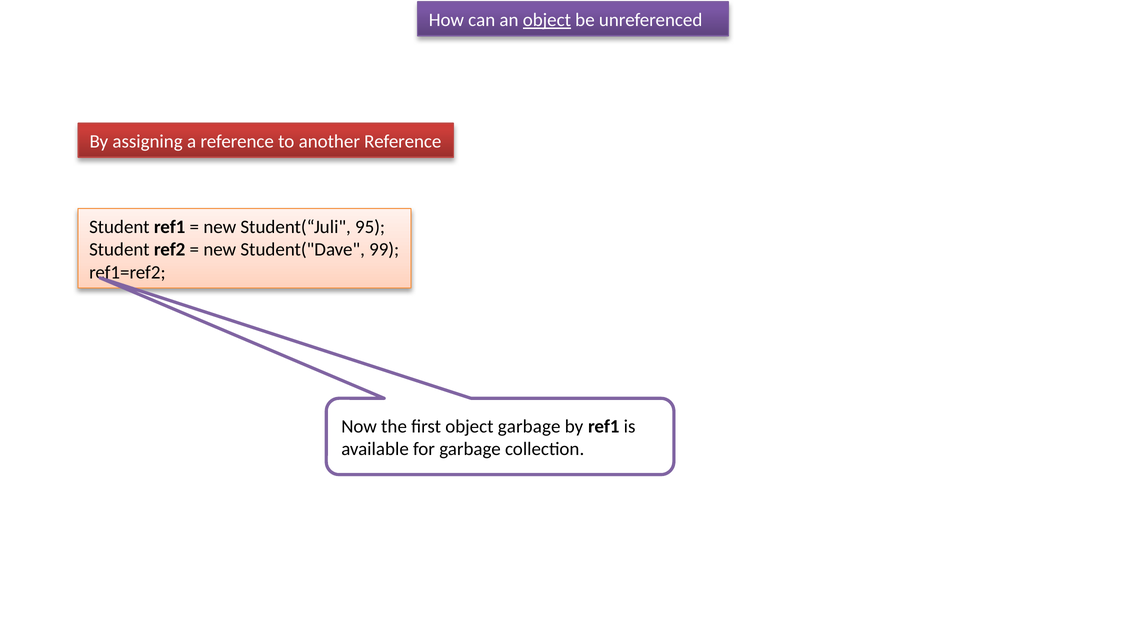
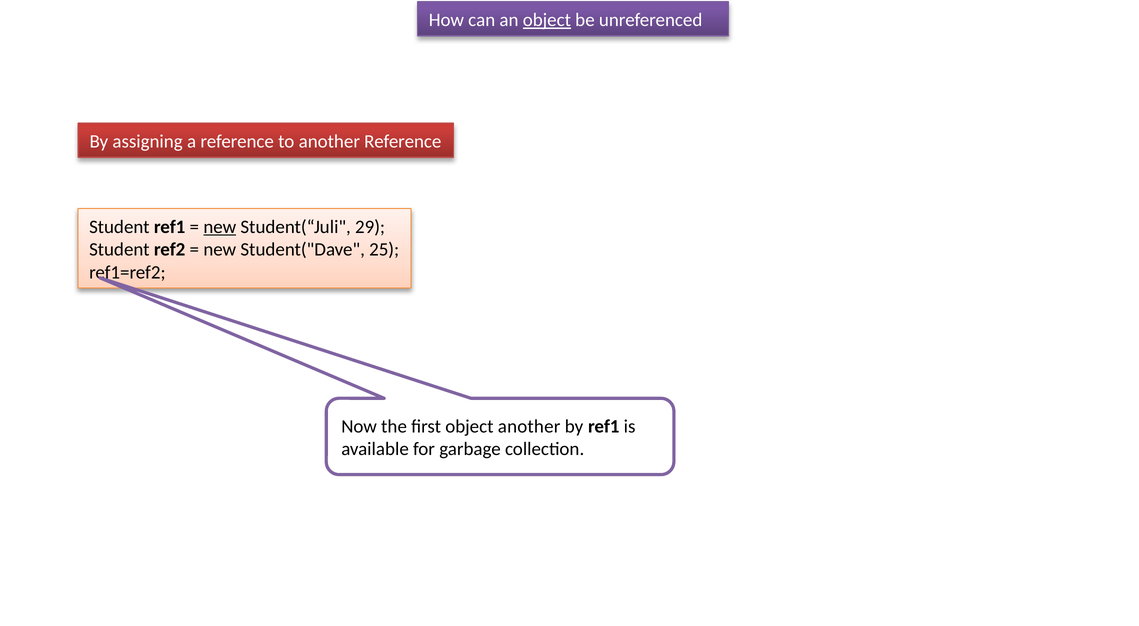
new underline: none -> present (220, 227)
95: 95 -> 29 (370, 227)
99: 99 -> 25 (384, 250)
object garbage: garbage -> another (529, 427)
